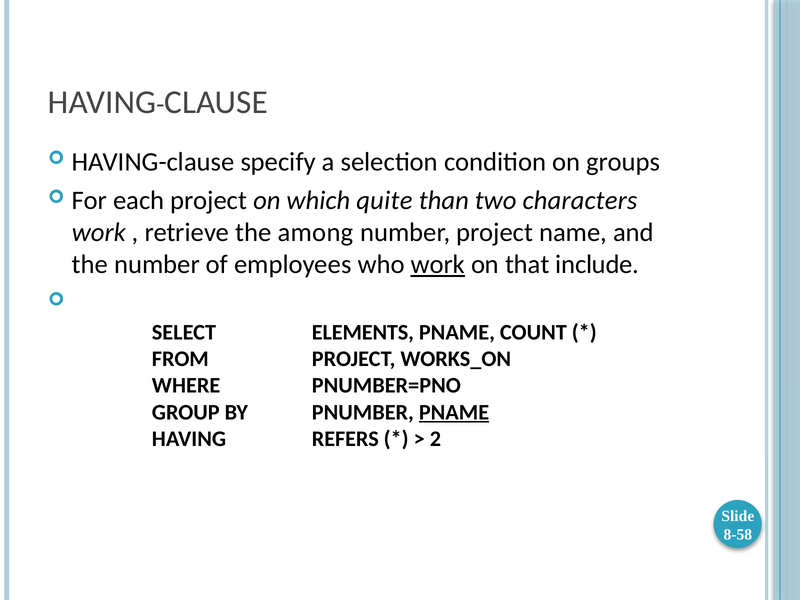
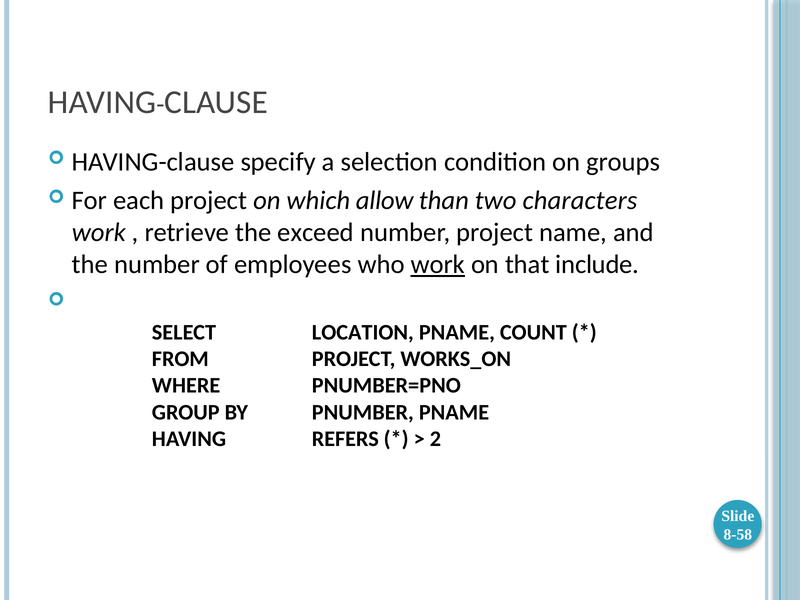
quite: quite -> allow (385, 201)
among: among -> exceed (316, 233)
ELEMENTS: ELEMENTS -> LOCATION (363, 332)
PNAME underline: present -> none (454, 412)
